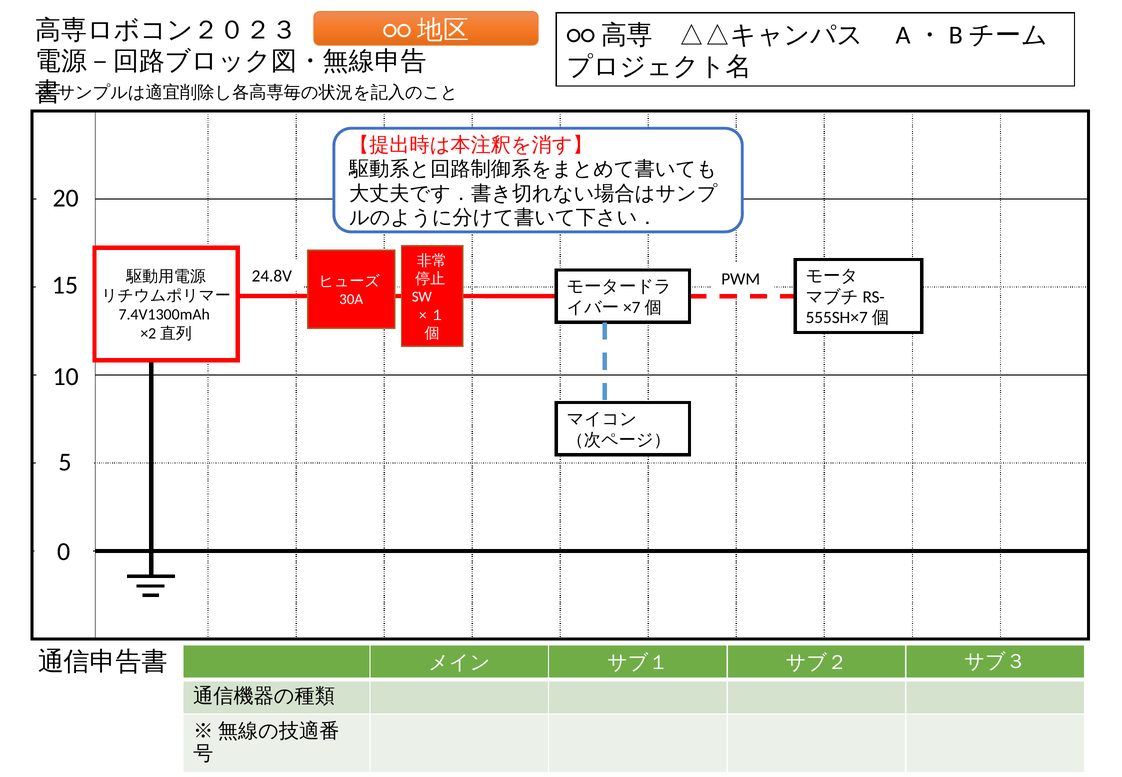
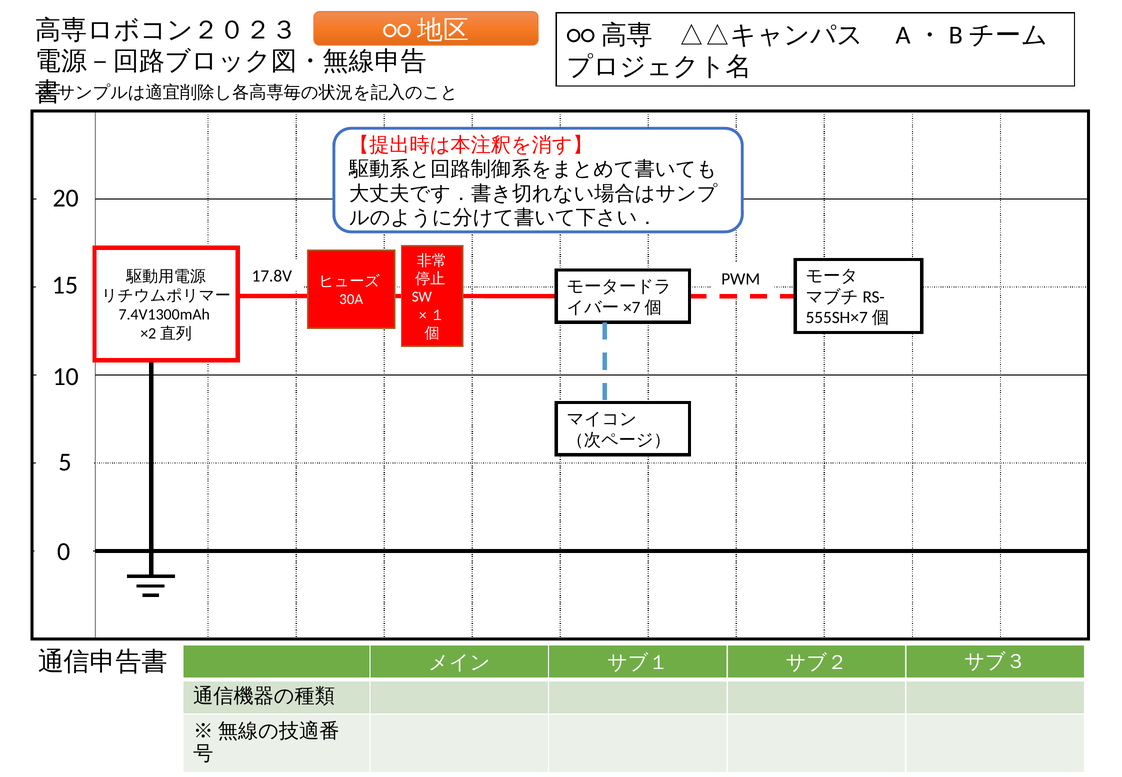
24.8V: 24.8V -> 17.8V (272, 276)
